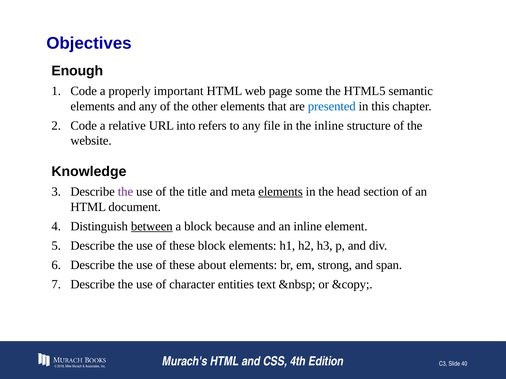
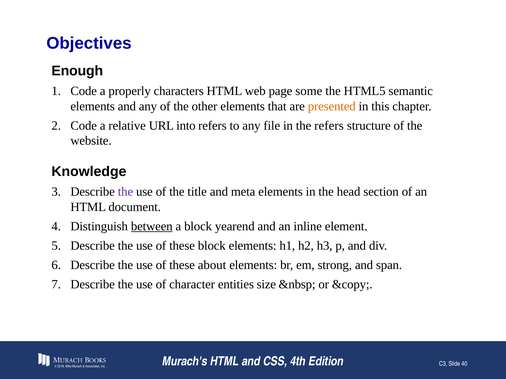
important: important -> characters (179, 91)
presented colour: blue -> orange (332, 106)
the inline: inline -> refers (329, 126)
elements underline: present -> none (281, 192)
because: because -> yearend (235, 227)
text: text -> size (266, 285)
